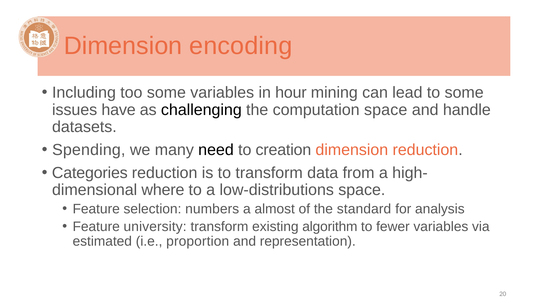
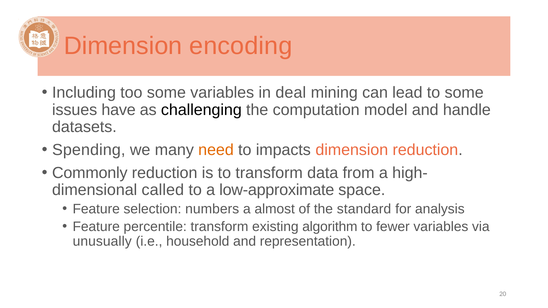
hour: hour -> deal (291, 93)
computation space: space -> model (386, 110)
need colour: black -> orange (216, 150)
creation: creation -> impacts (283, 150)
Categories: Categories -> Commonly (90, 173)
where: where -> called (163, 190)
low-distributions: low-distributions -> low-approximate (277, 190)
university: university -> percentile (155, 227)
estimated: estimated -> unusually (102, 242)
proportion: proportion -> household (198, 242)
